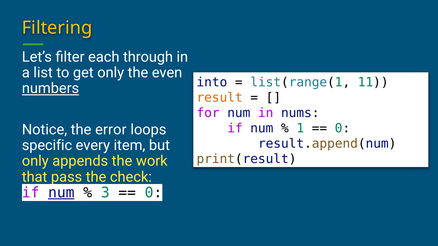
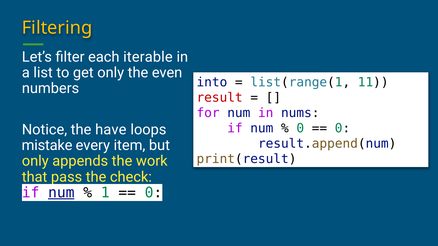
through: through -> iterable (148, 57)
numbers underline: present -> none (51, 89)
result colour: orange -> red (220, 98)
1: 1 -> 0 (300, 128)
error: error -> have (111, 130)
specific: specific -> mistake (47, 146)
3: 3 -> 1 (105, 193)
